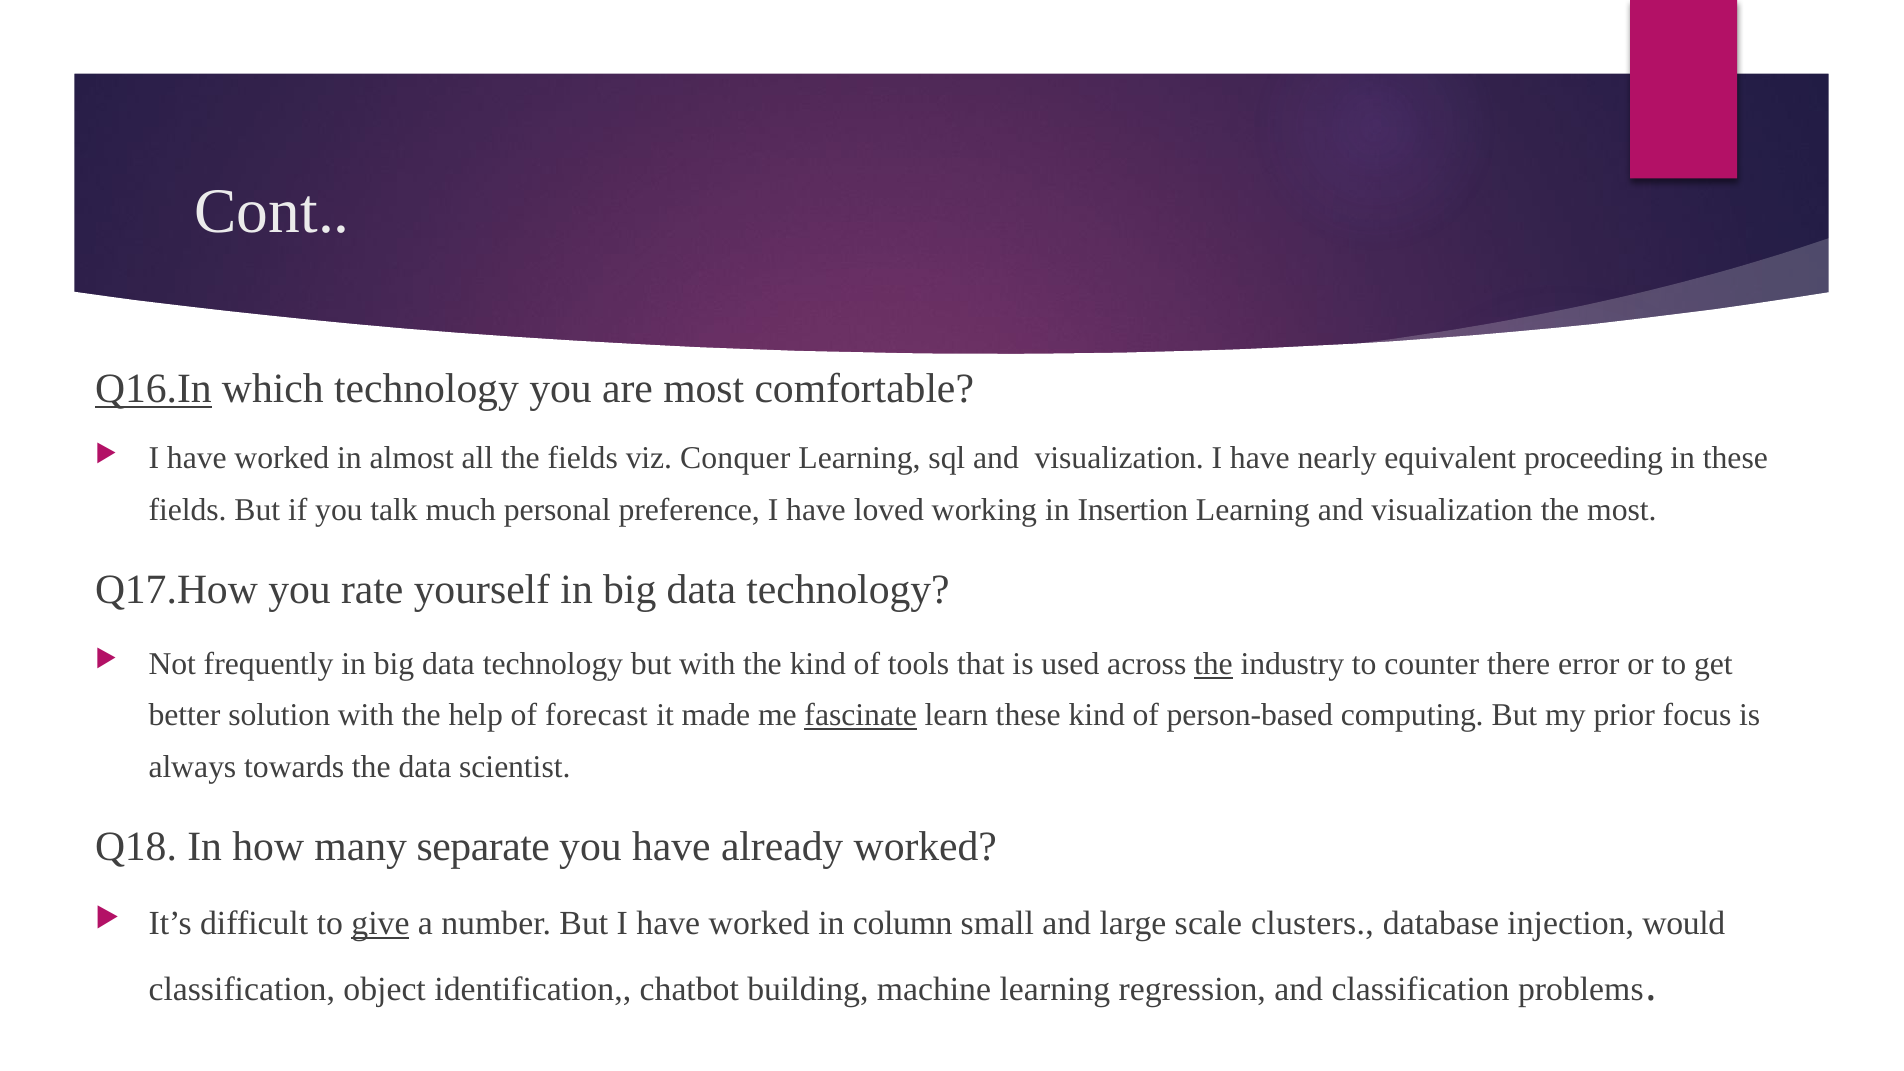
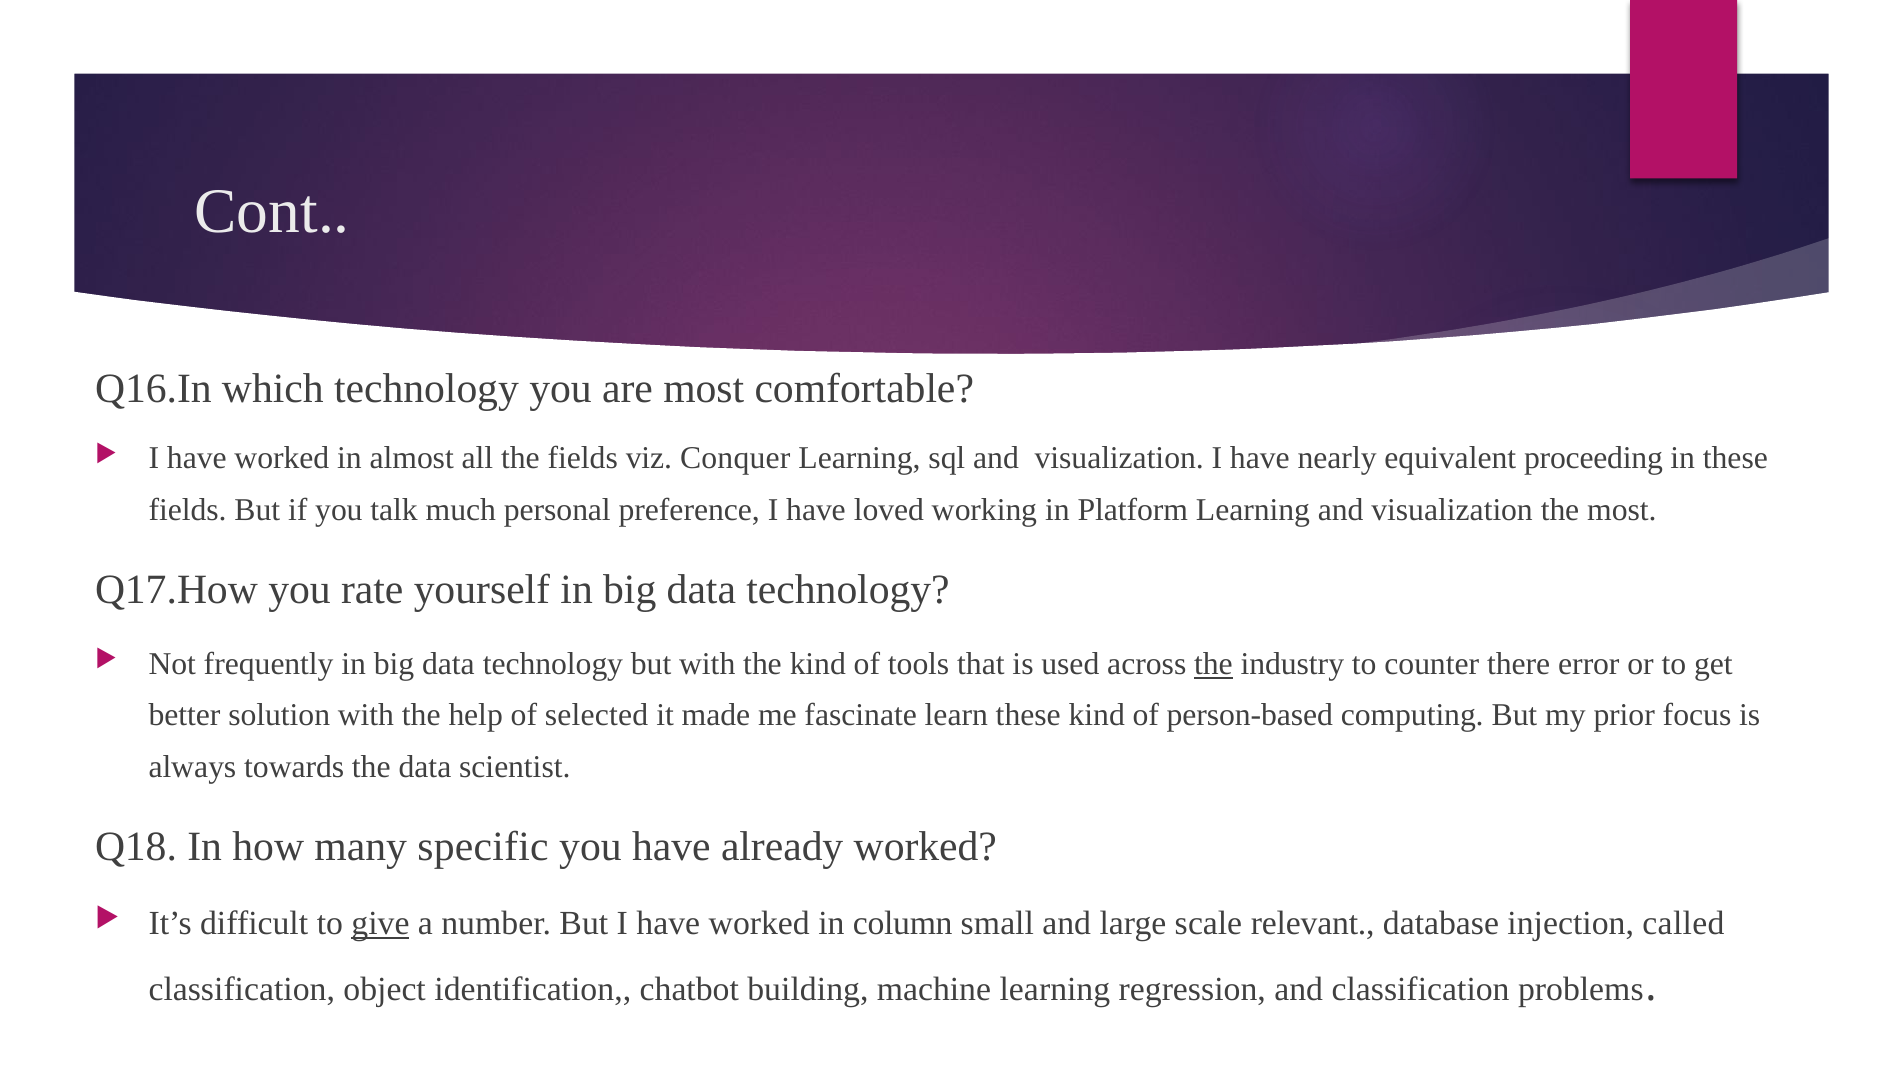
Q16.In underline: present -> none (153, 389)
Insertion: Insertion -> Platform (1133, 510)
forecast: forecast -> selected (597, 715)
fascinate underline: present -> none (861, 715)
separate: separate -> specific (483, 847)
clusters: clusters -> relevant (1313, 923)
would: would -> called (1683, 923)
